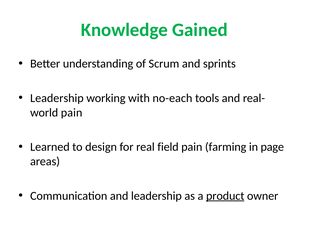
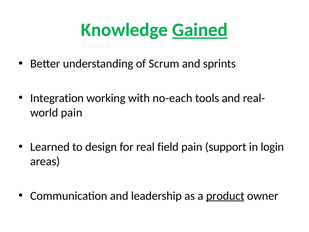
Gained underline: none -> present (200, 30)
Leadership: Leadership -> Integration (57, 98)
farming: farming -> support (226, 147)
page: page -> login (272, 147)
